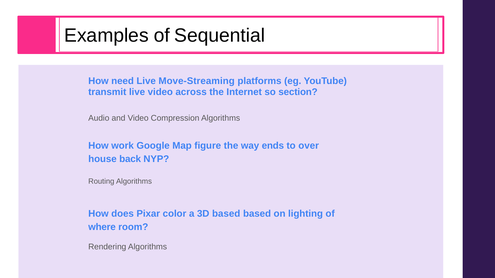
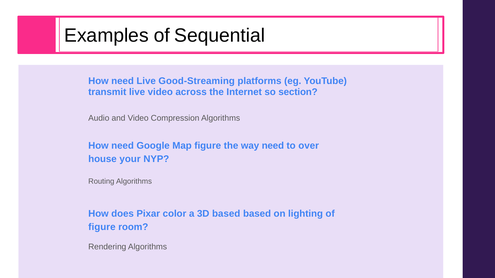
Move-Streaming: Move-Streaming -> Good-Streaming (197, 81)
work: work -> need (123, 146)
way ends: ends -> need (273, 146)
back: back -> your (130, 159)
where: where -> figure (102, 227)
